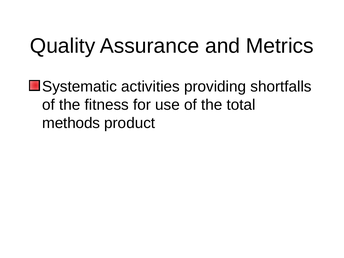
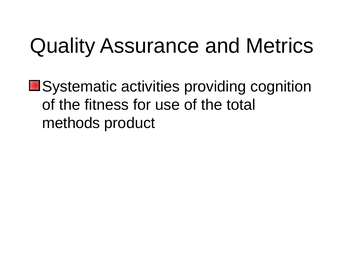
shortfalls: shortfalls -> cognition (281, 86)
